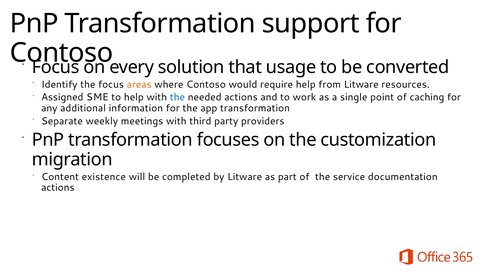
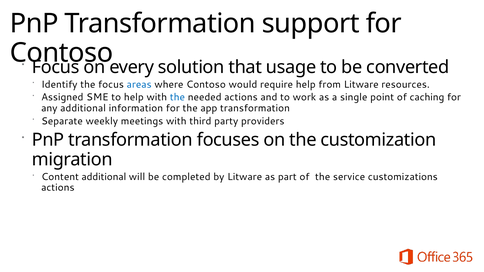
areas colour: orange -> blue (139, 85)
Content existence: existence -> additional (104, 177)
documentation: documentation -> customizations (403, 177)
